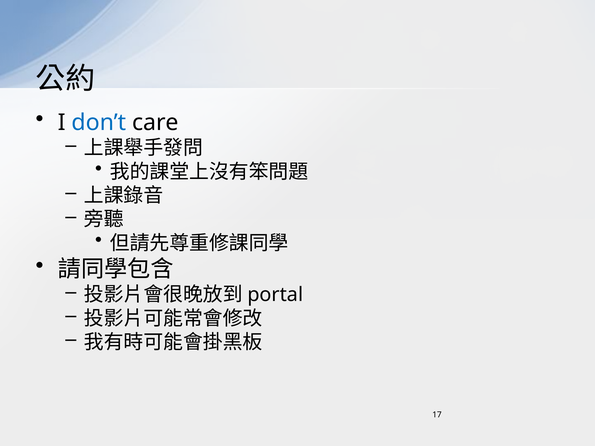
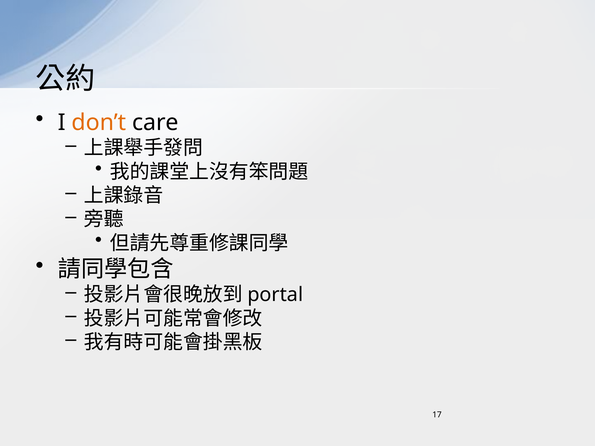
don’t colour: blue -> orange (99, 123)
